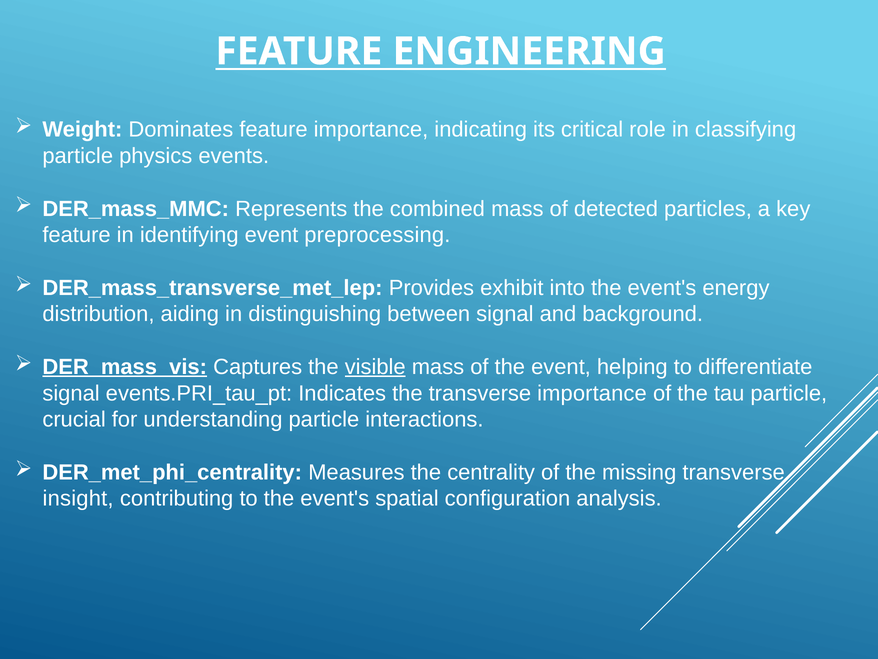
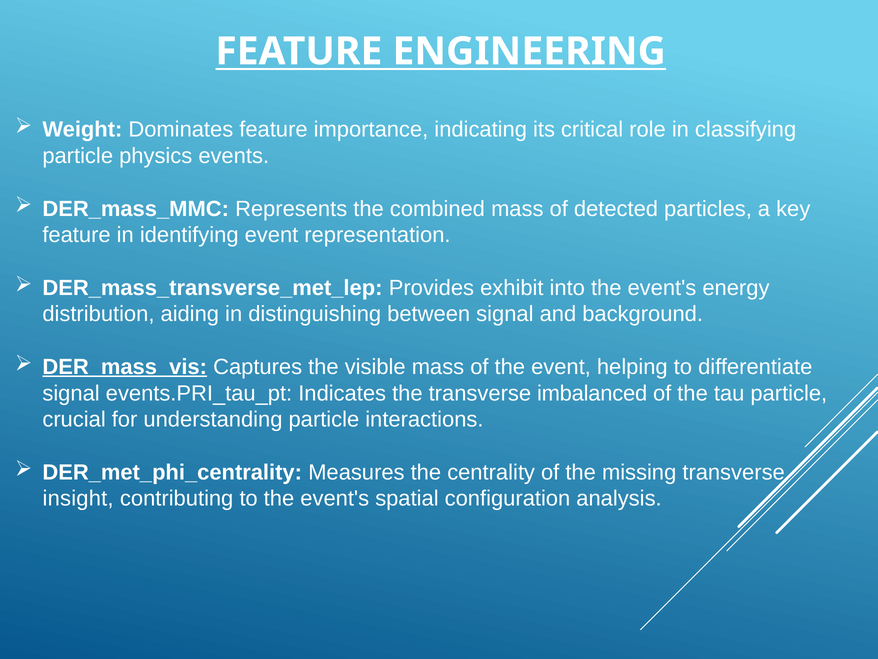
preprocessing: preprocessing -> representation (377, 235)
visible underline: present -> none (375, 367)
transverse importance: importance -> imbalanced (592, 393)
